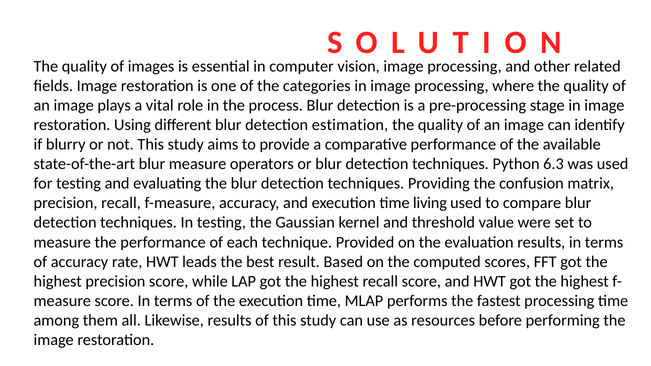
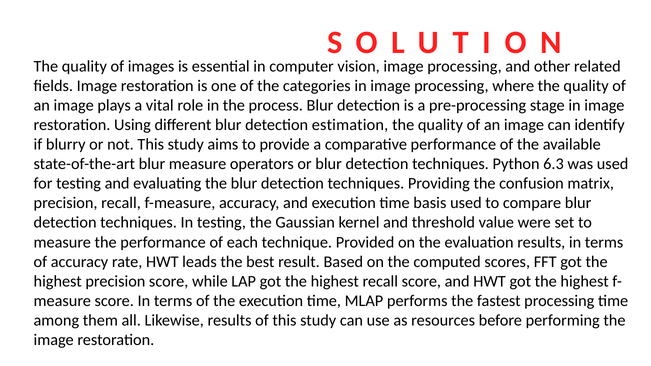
living: living -> basis (430, 203)
